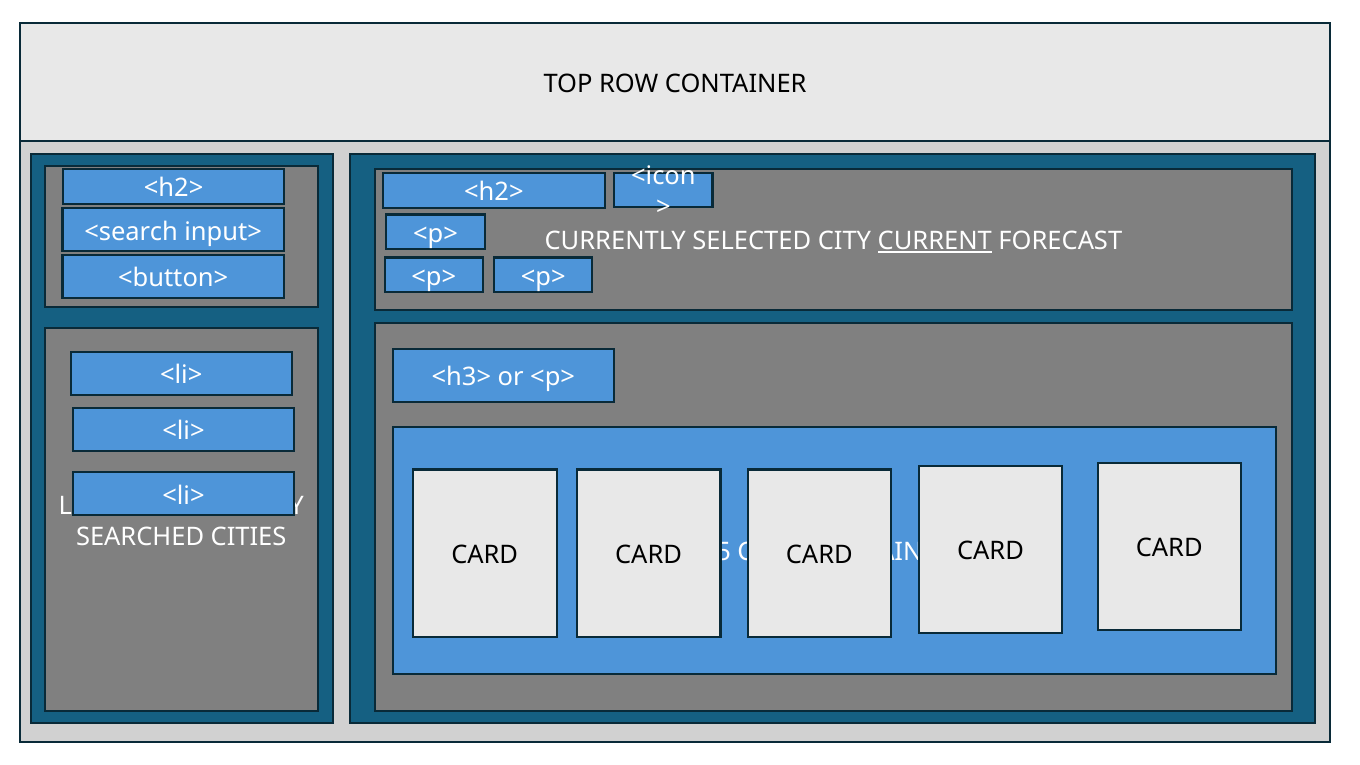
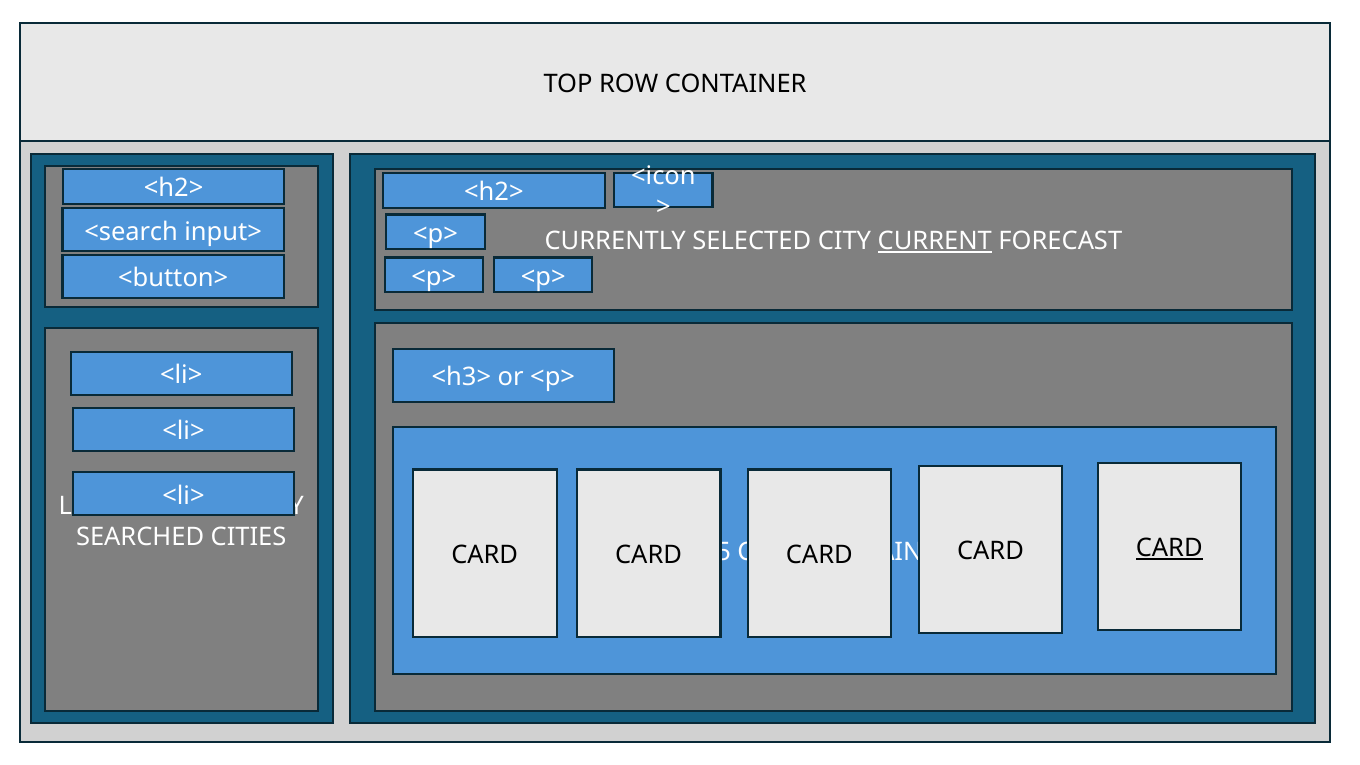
CARD underline: none -> present (1169, 548)
